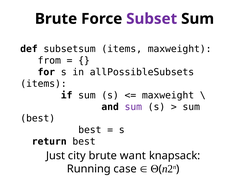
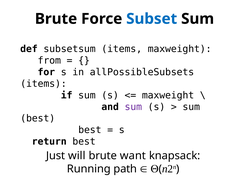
Subset colour: purple -> blue (152, 19)
city: city -> will (77, 156)
case: case -> path (125, 169)
